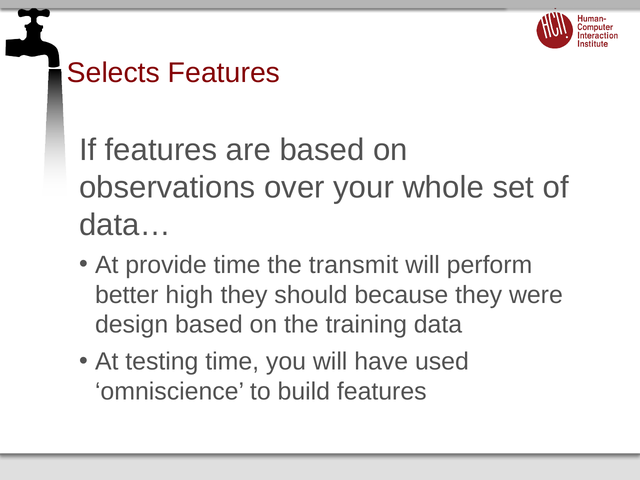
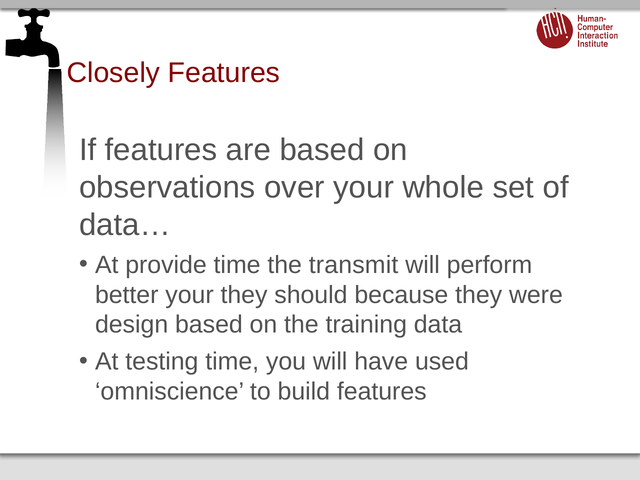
Selects: Selects -> Closely (113, 73)
better high: high -> your (190, 295)
